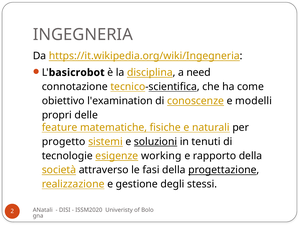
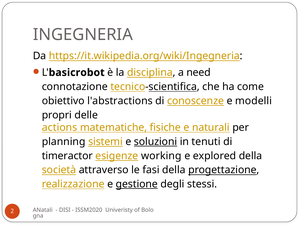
l'examination: l'examination -> l'abstractions (120, 100)
feature: feature -> actions (60, 127)
progetto: progetto -> planning (64, 141)
tecnologie: tecnologie -> timeractor (67, 155)
rapporto: rapporto -> explored (215, 155)
gestione underline: none -> present (137, 183)
